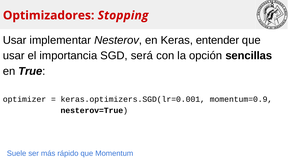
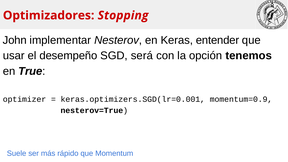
Usar: Usar -> John (15, 40)
importancia: importancia -> desempeño (68, 56)
sencillas: sencillas -> tenemos (249, 56)
